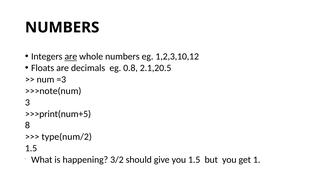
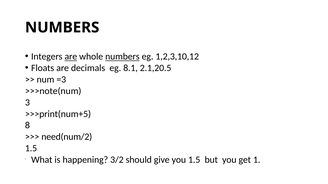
numbers underline: none -> present (122, 57)
0.8: 0.8 -> 8.1 (131, 68)
type(num/2: type(num/2 -> need(num/2 (67, 137)
